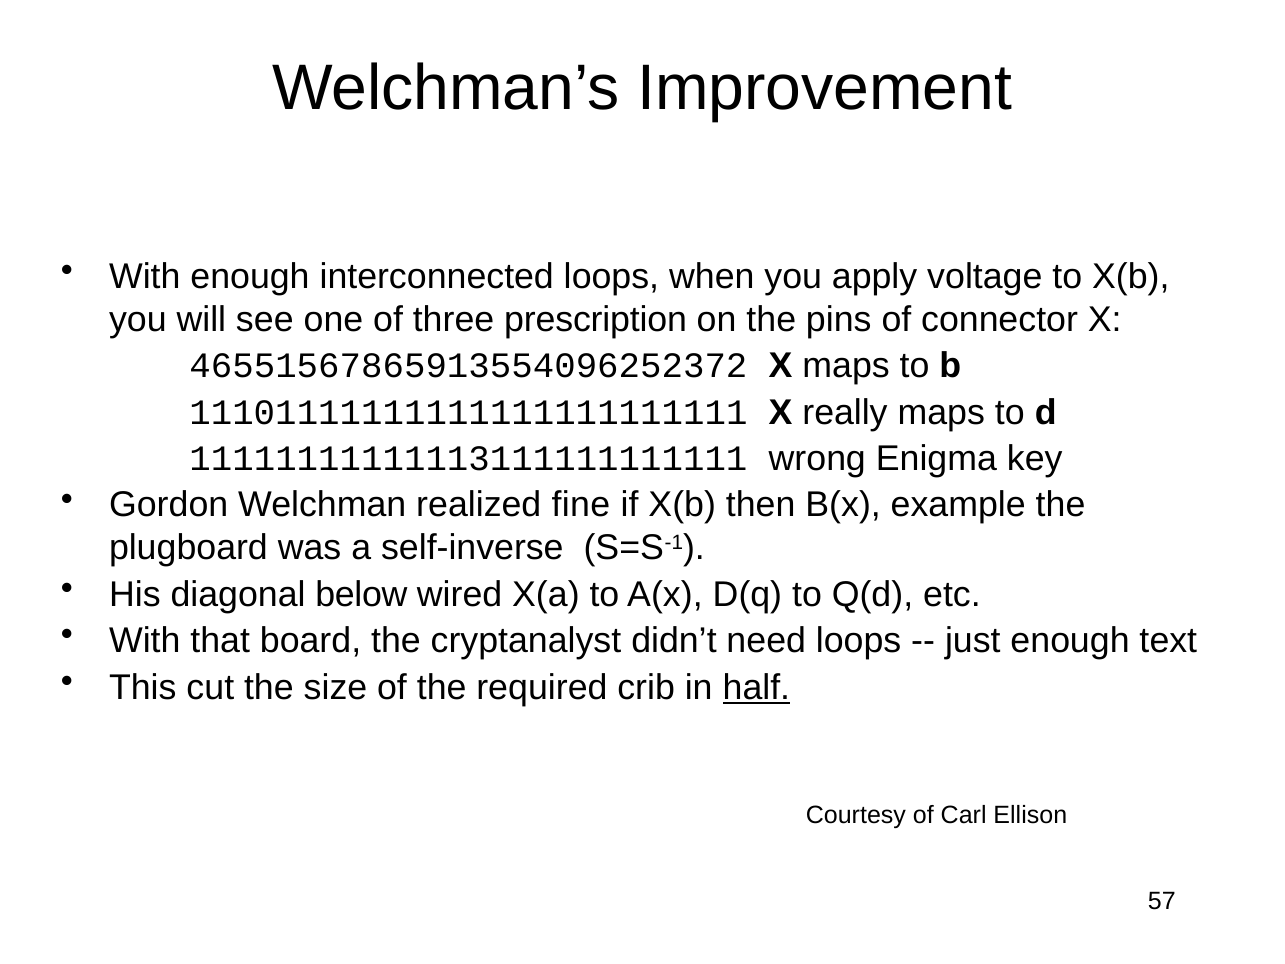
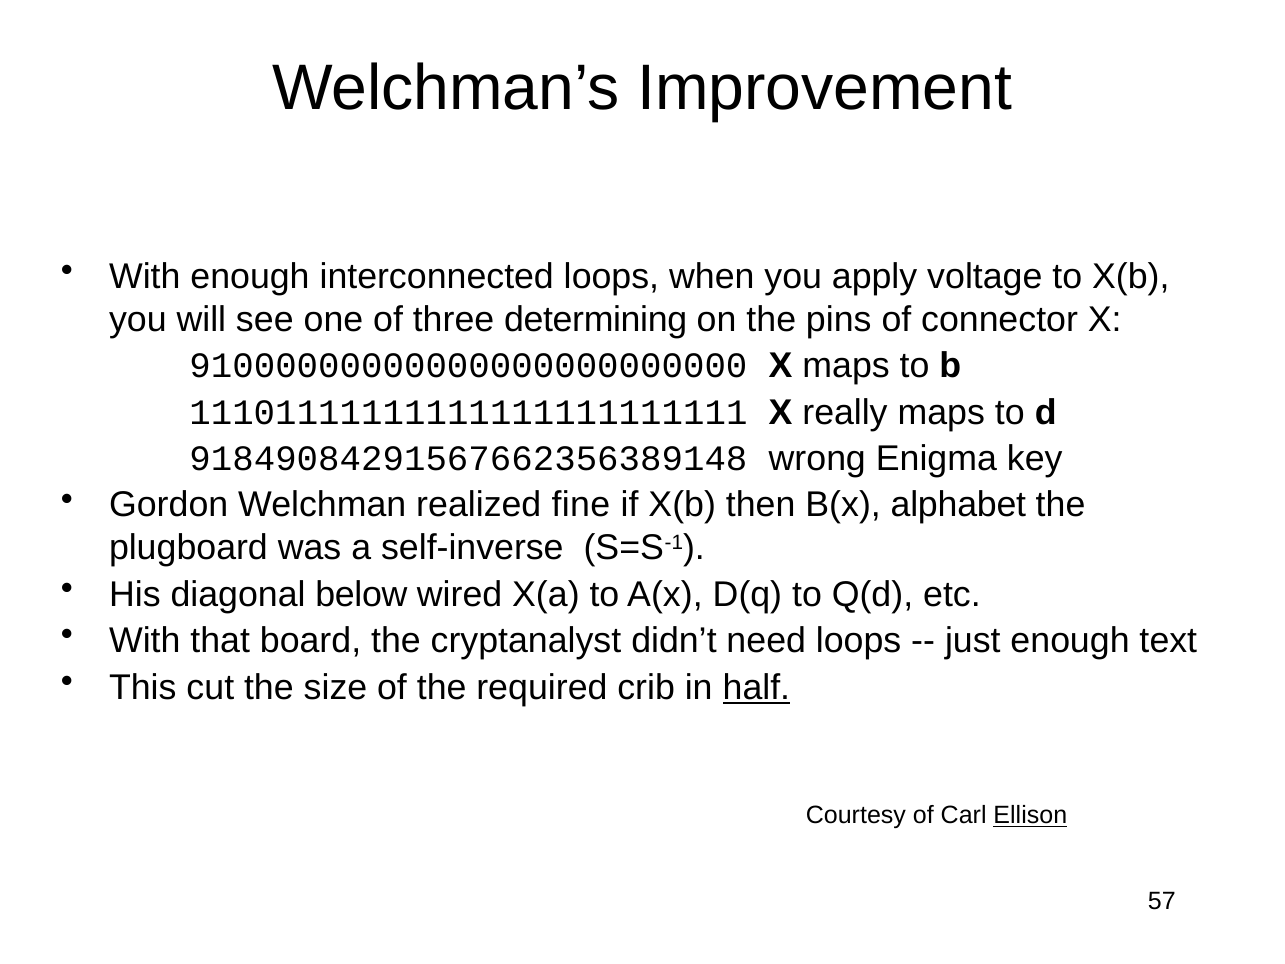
prescription: prescription -> determining (596, 319)
46551567865913554096252372: 46551567865913554096252372 -> 91000000000000000000000000 (468, 366)
11111111111113111111111111: 11111111111113111111111111 -> 91849084291567662356389148 (468, 459)
example: example -> alphabet (958, 505)
Ellison underline: none -> present (1030, 815)
